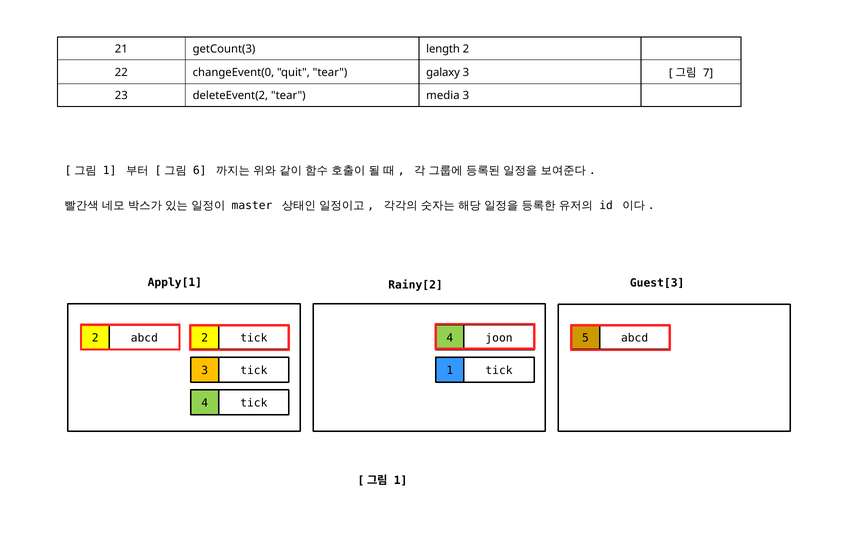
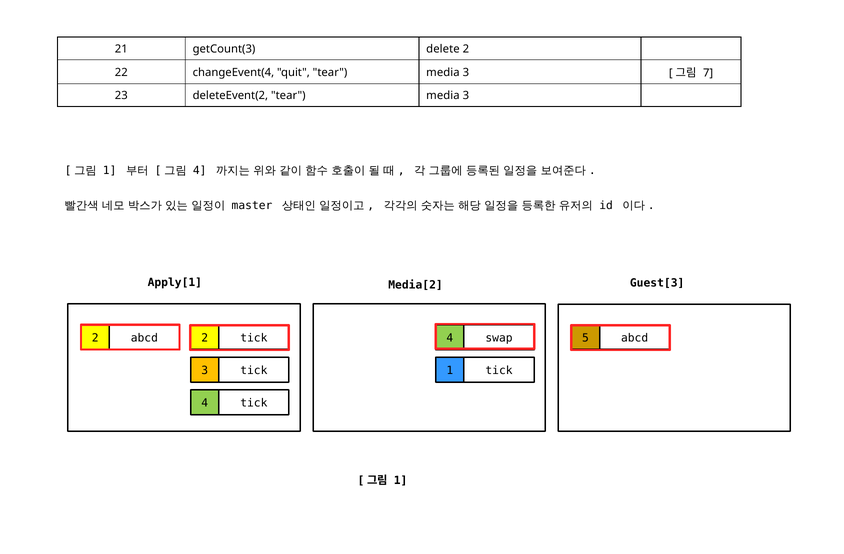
length: length -> delete (443, 49)
changeEvent(0: changeEvent(0 -> changeEvent(4 (233, 72)
quit tear galaxy: galaxy -> media (443, 72)
6: 6 -> 4 (200, 171)
Rainy[2: Rainy[2 -> Media[2 (416, 285)
joon: joon -> swap (499, 338)
